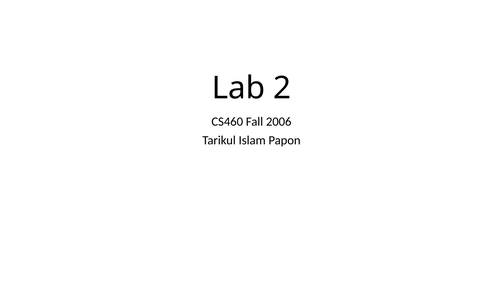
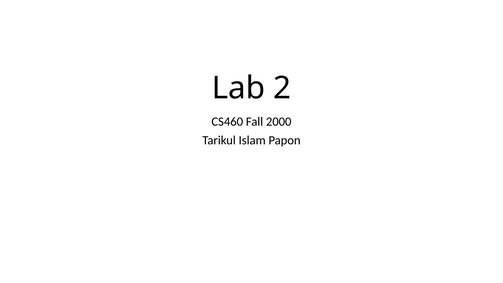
2006: 2006 -> 2000 (279, 122)
